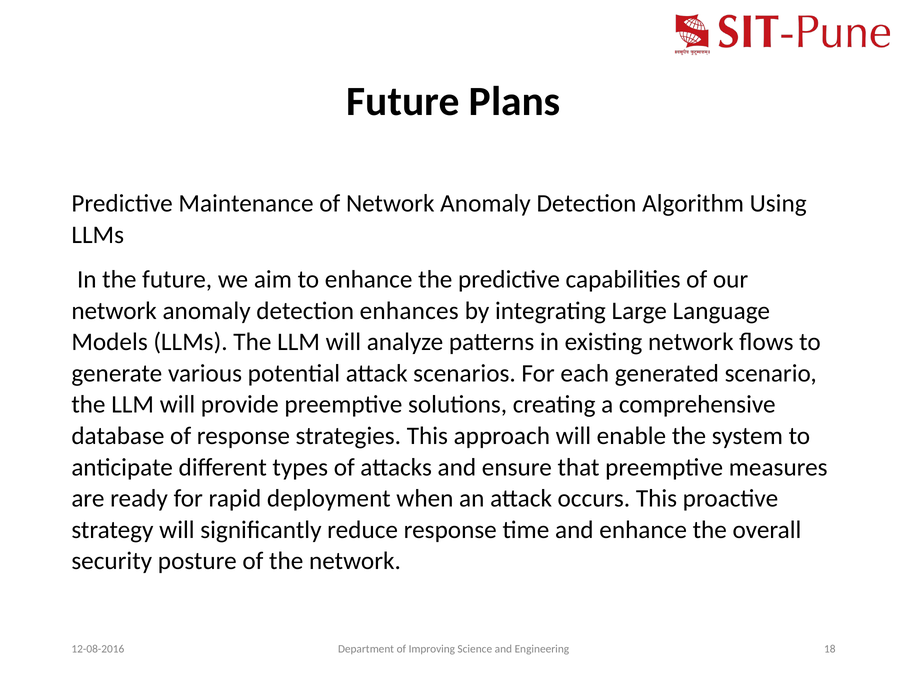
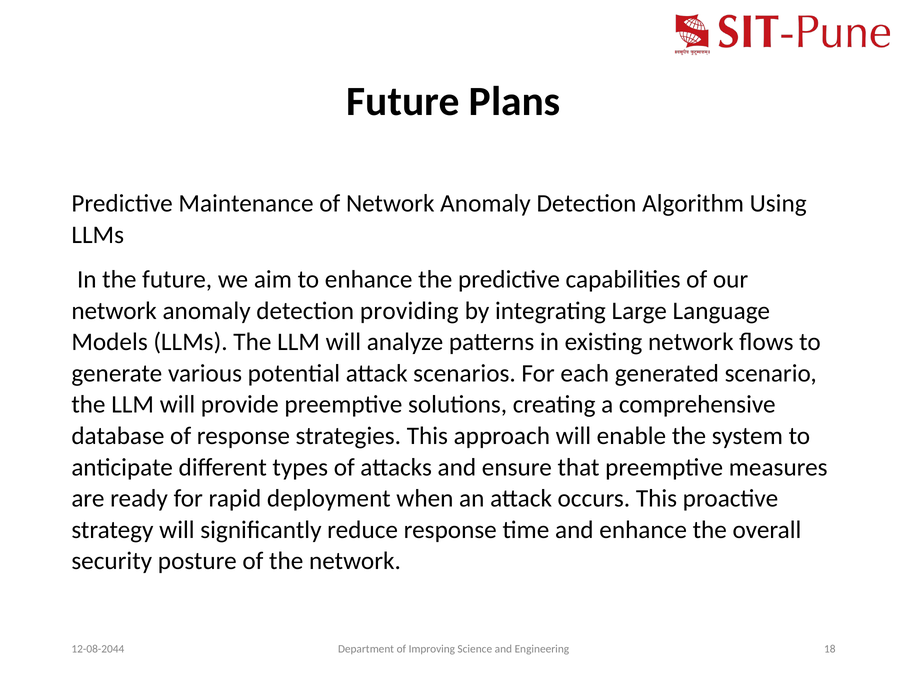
enhances: enhances -> providing (409, 311)
12-08-2016: 12-08-2016 -> 12-08-2044 (98, 649)
